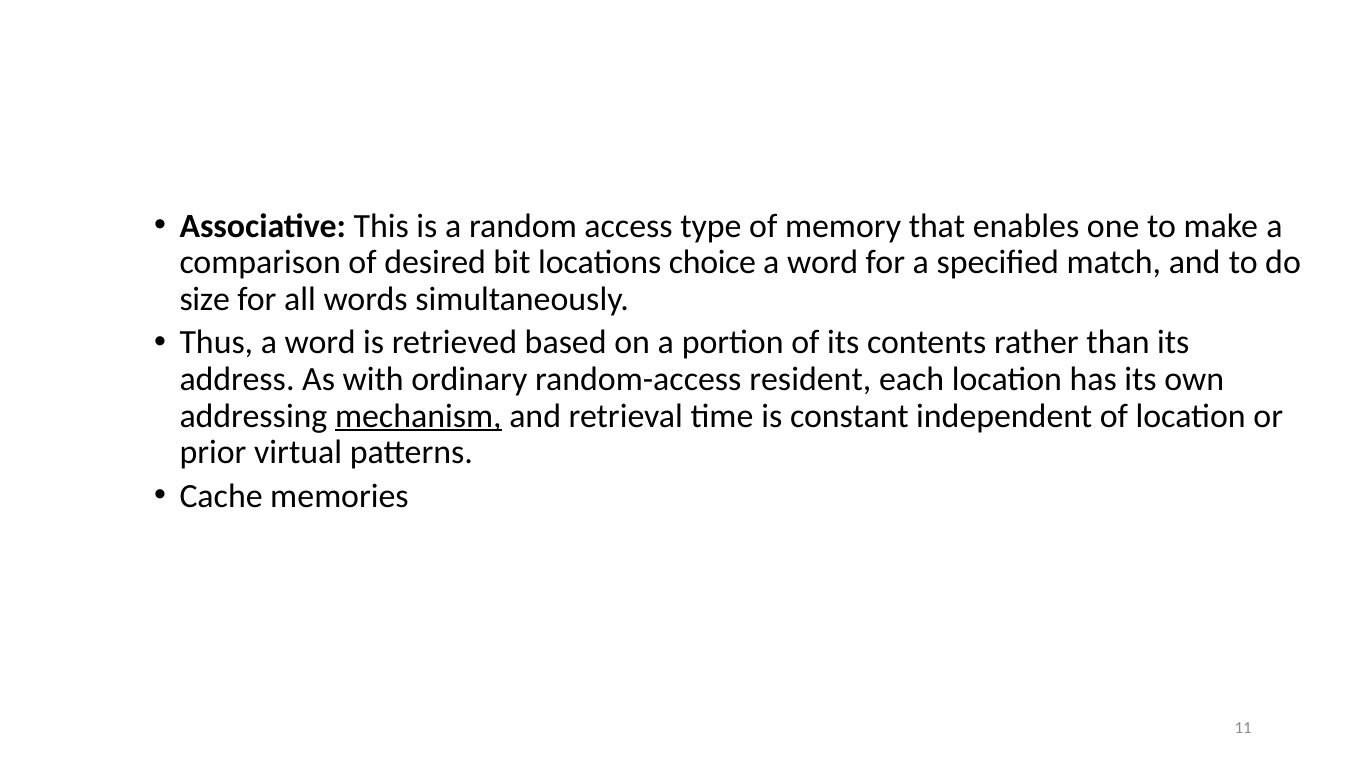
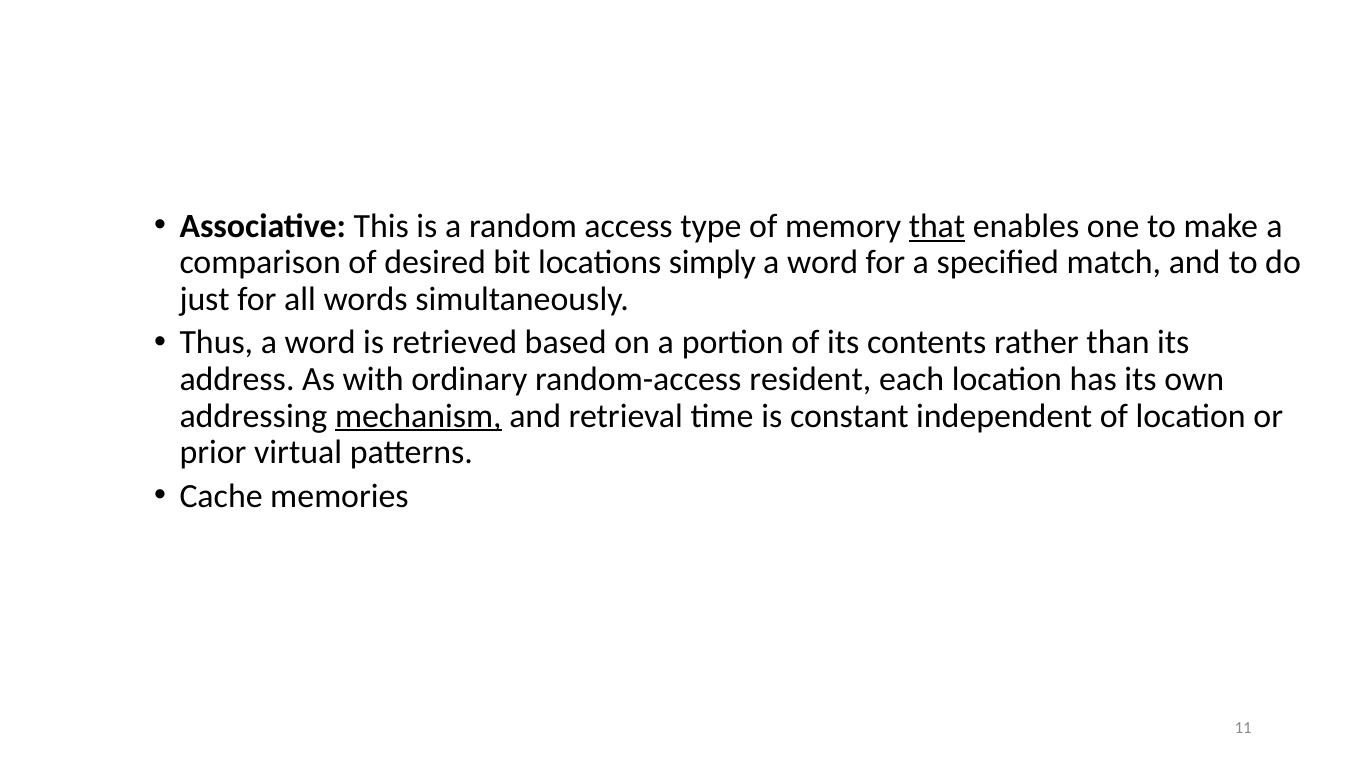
that underline: none -> present (937, 226)
choice: choice -> simply (712, 263)
size: size -> just (205, 299)
